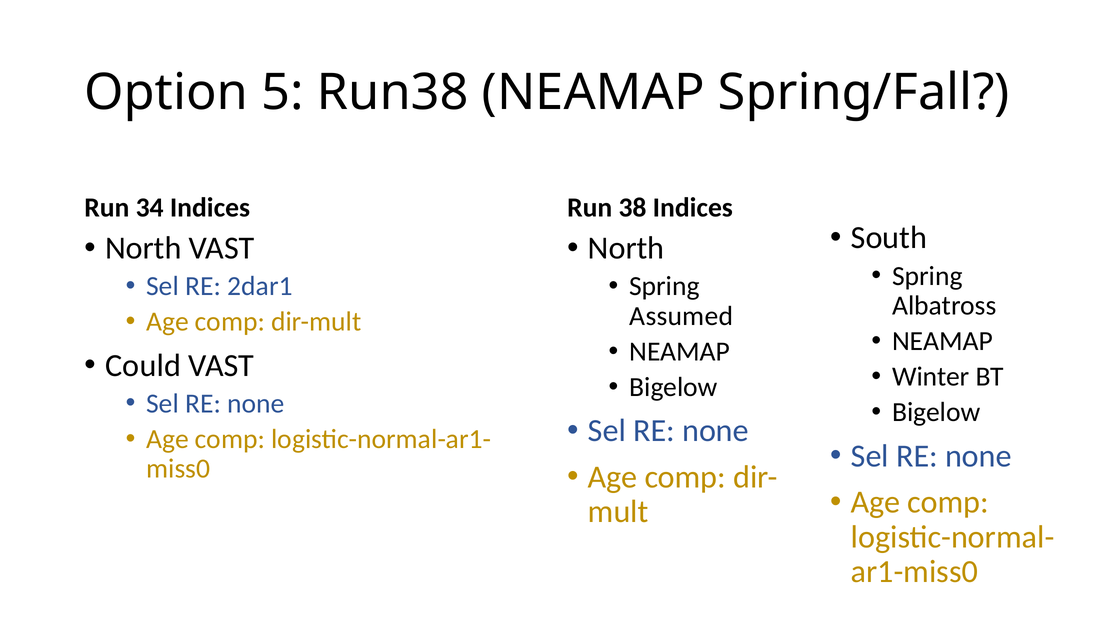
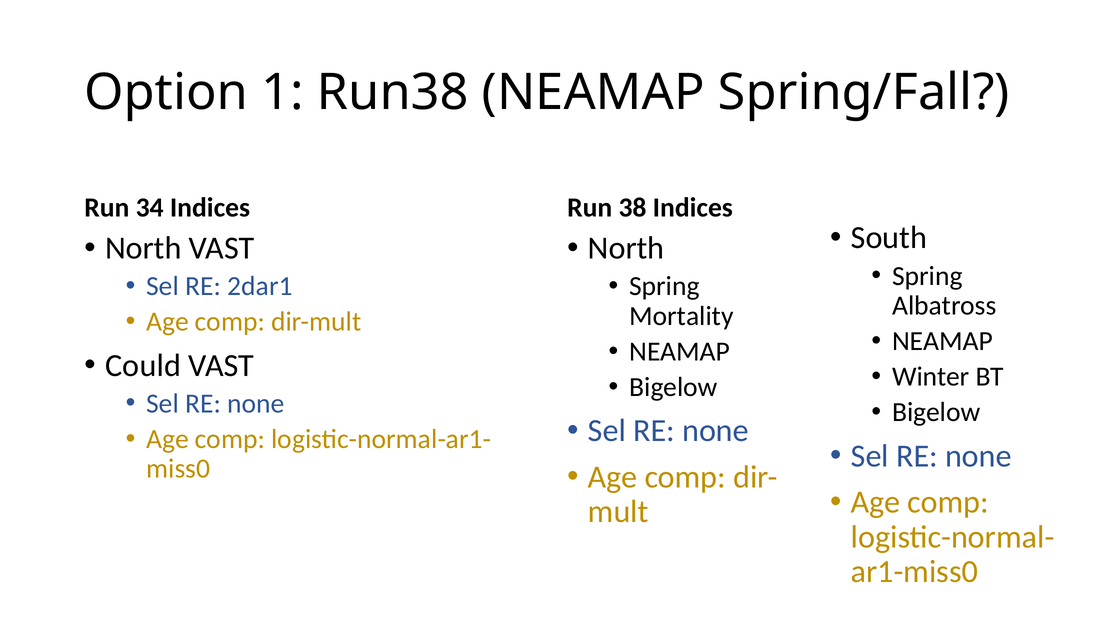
5: 5 -> 1 (282, 93)
Assumed: Assumed -> Mortality (681, 316)
